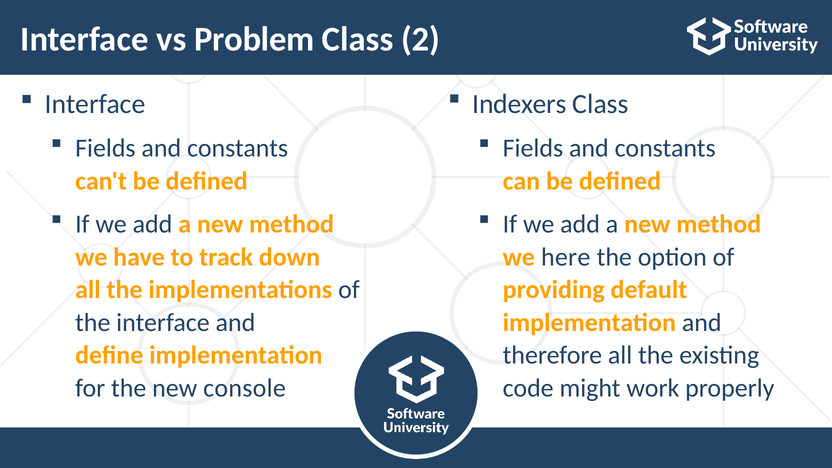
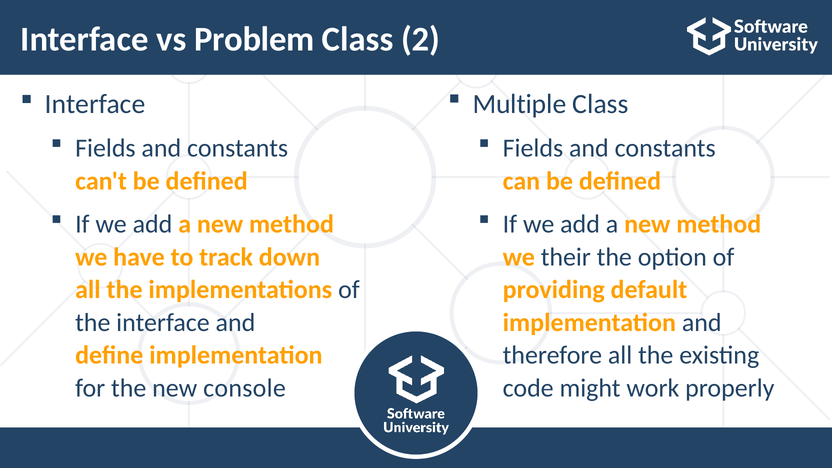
Indexers: Indexers -> Multiple (519, 104)
here: here -> their (566, 257)
